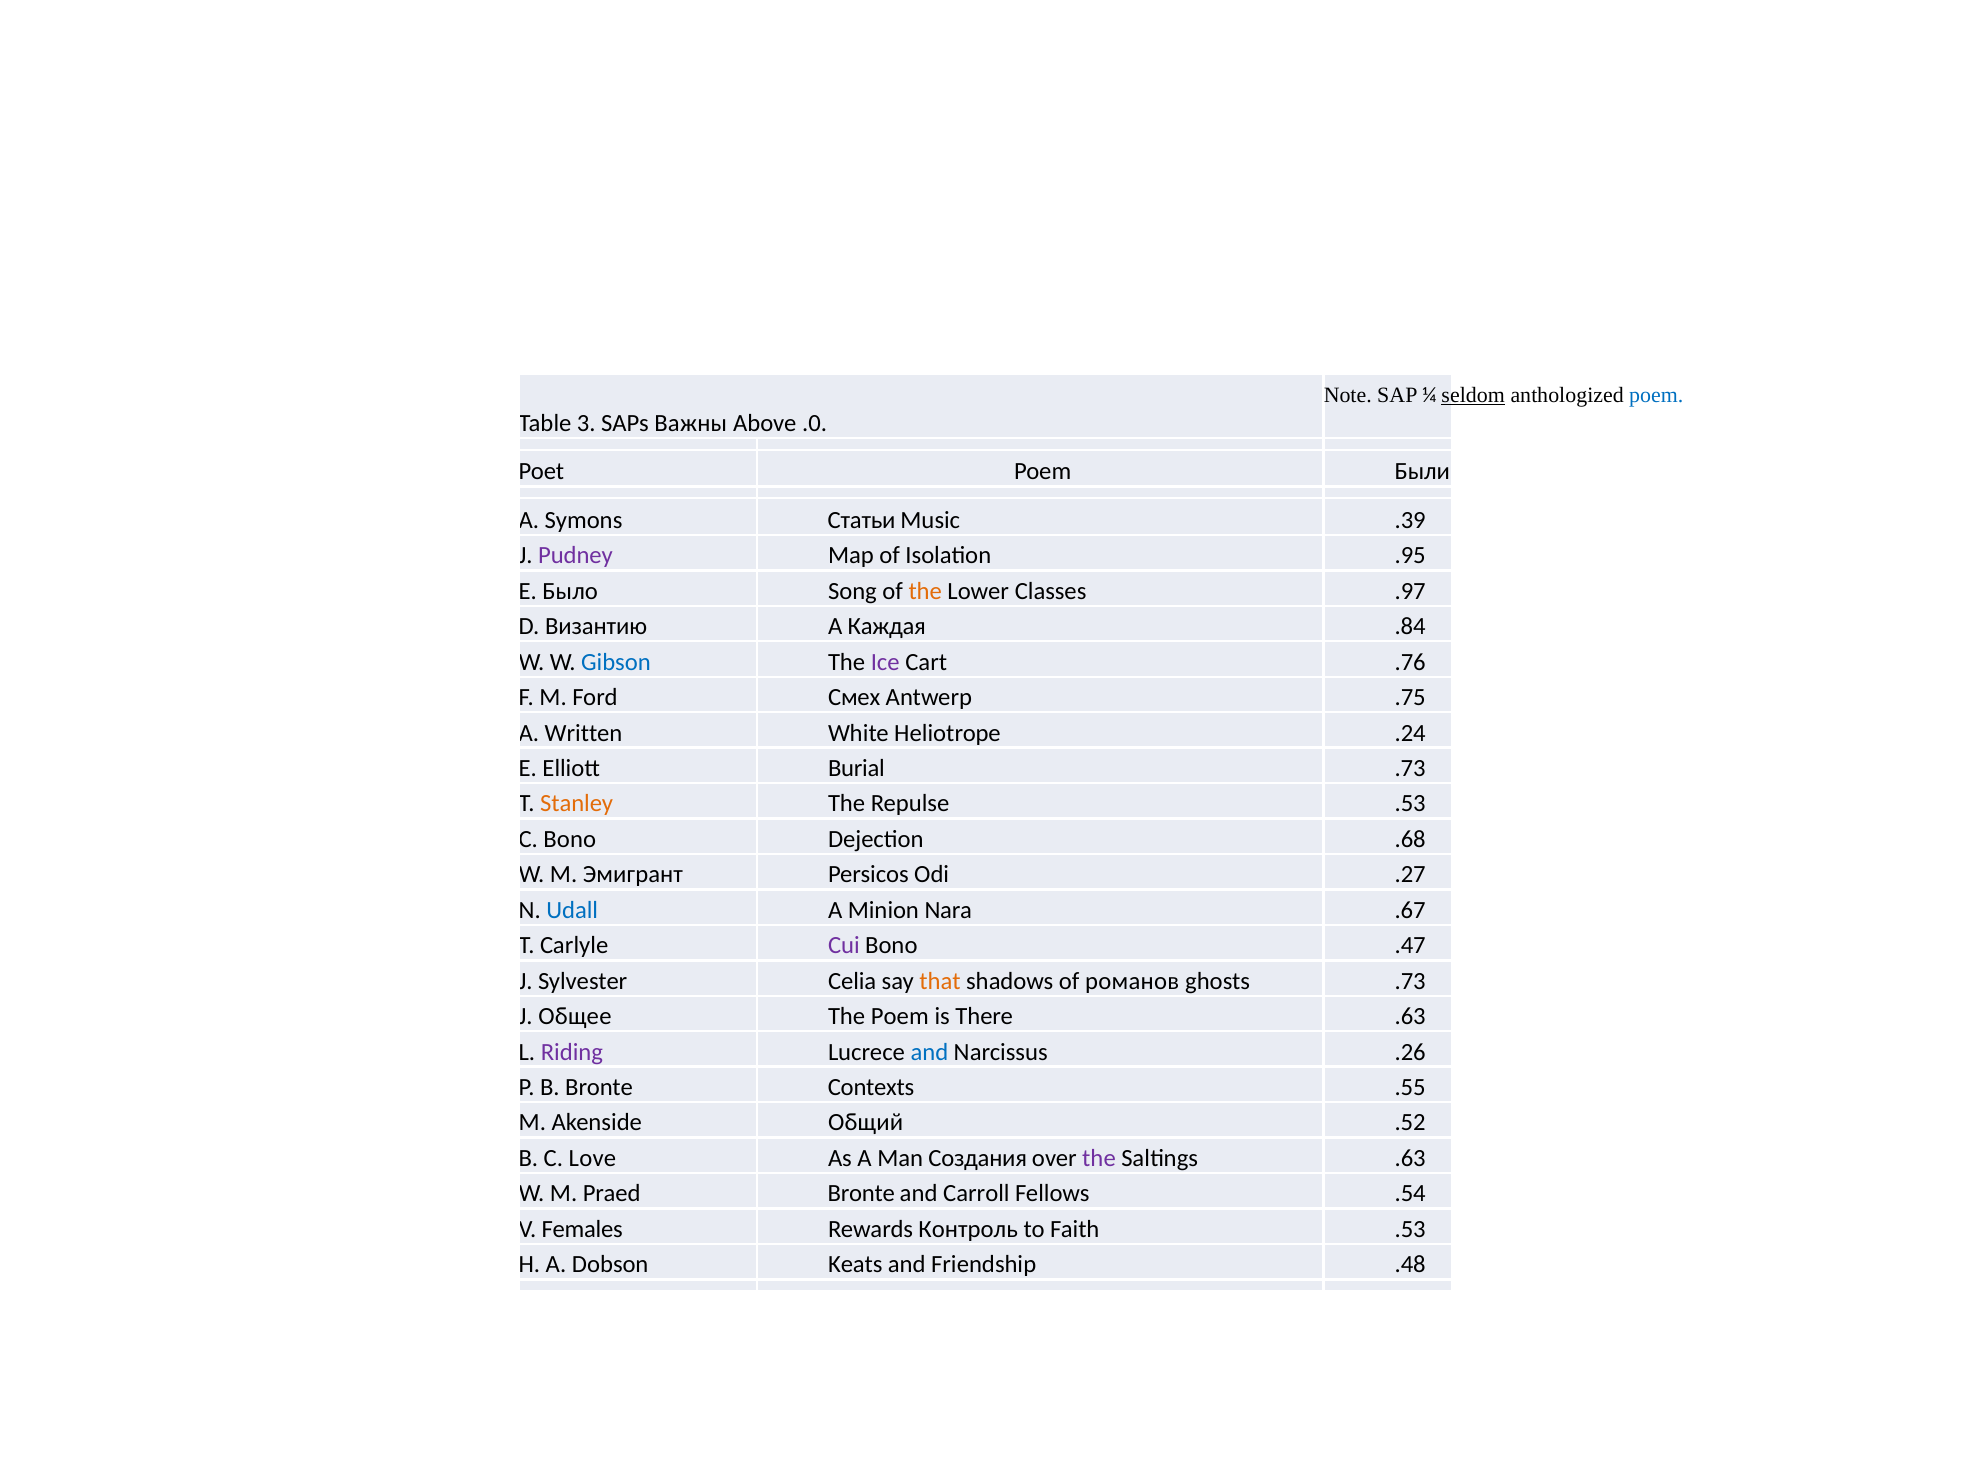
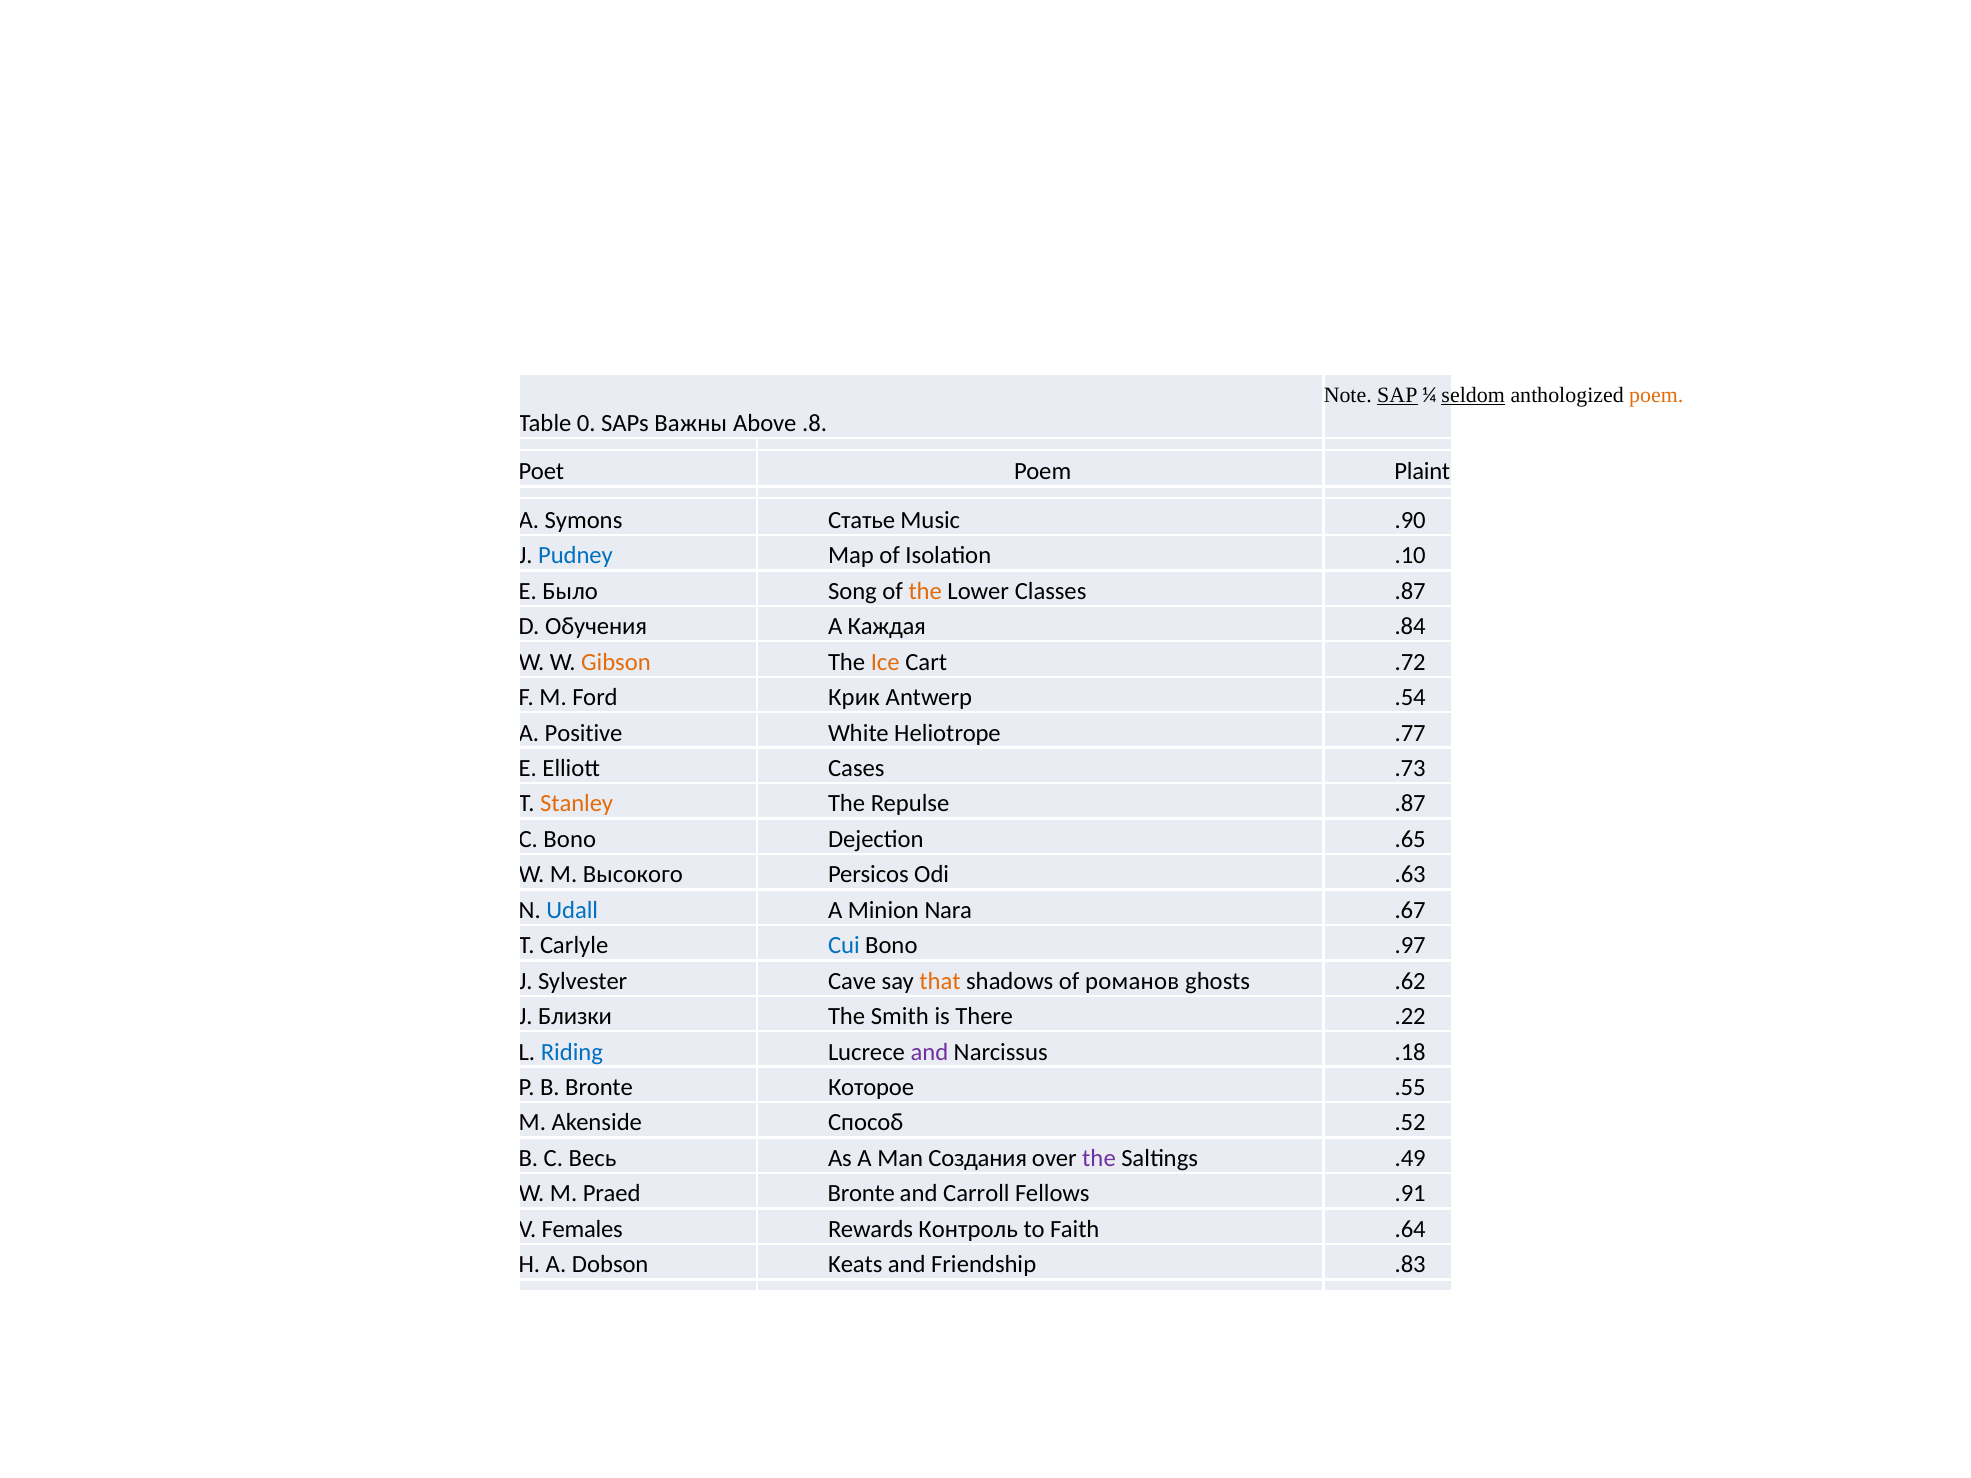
SAP underline: none -> present (1397, 395)
poem colour: blue -> orange (1656, 395)
3: 3 -> 0 (586, 424)
.0: .0 -> .8 (815, 424)
Были: Были -> Plaint (1422, 472)
Статьи: Статьи -> Статье (862, 520)
.39: .39 -> .90 (1410, 520)
Pudney colour: purple -> blue (575, 556)
.95: .95 -> .10 (1410, 556)
Classes .97: .97 -> .87 (1410, 591)
Византию: Византию -> Обучения (596, 627)
Gibson colour: blue -> orange (616, 662)
Ice colour: purple -> orange (885, 662)
.76: .76 -> .72 (1410, 662)
Смех: Смех -> Крик (854, 698)
.75: .75 -> .54 (1410, 698)
Written: Written -> Positive (584, 733)
.24: .24 -> .77 (1410, 733)
Burial: Burial -> Cases (856, 769)
Repulse .53: .53 -> .87 (1410, 804)
.68: .68 -> .65 (1410, 839)
Эмигрант: Эмигрант -> Высокого (633, 875)
.27: .27 -> .63 (1410, 875)
Cui colour: purple -> blue (844, 946)
.47: .47 -> .97 (1410, 946)
Celia: Celia -> Cave (852, 981)
ghosts .73: .73 -> .62 (1410, 981)
Общее: Общее -> Близки (575, 1017)
The Poem: Poem -> Smith (900, 1017)
There .63: .63 -> .22 (1410, 1017)
Riding colour: purple -> blue (572, 1052)
and colour: blue -> purple (929, 1052)
.26: .26 -> .18 (1410, 1052)
Contexts: Contexts -> Которое (871, 1088)
Общий: Общий -> Способ (866, 1123)
Love: Love -> Весь (593, 1159)
Saltings .63: .63 -> .49 (1410, 1159)
.54: .54 -> .91 (1410, 1194)
Faith .53: .53 -> .64 (1410, 1229)
.48: .48 -> .83 (1410, 1265)
